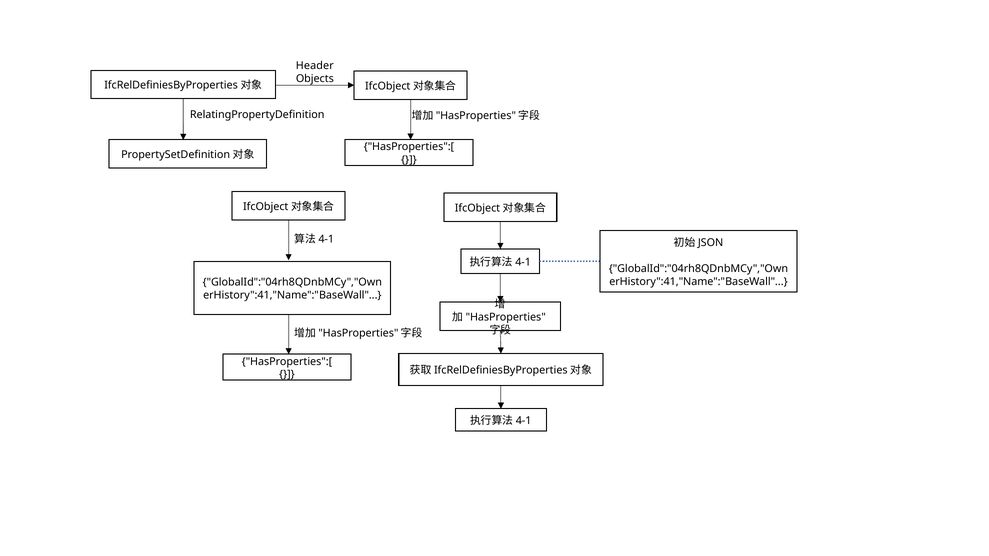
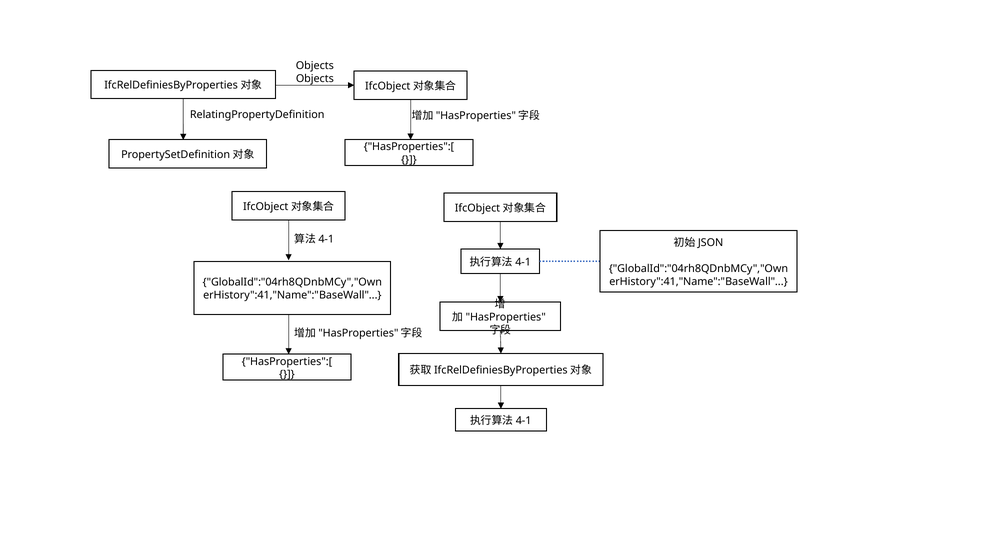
Header: Header -> Objects (315, 66)
